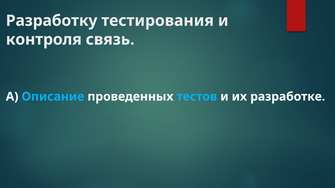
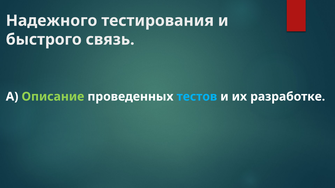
Разработку: Разработку -> Надежного (52, 21)
контроля: контроля -> быстрого (44, 40)
Описание colour: light blue -> light green (53, 97)
